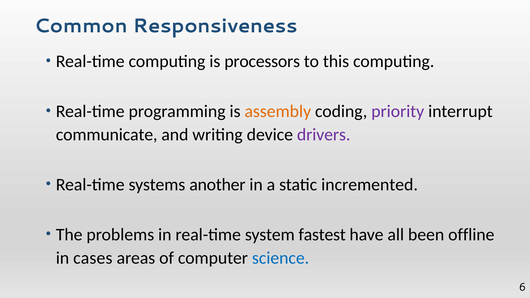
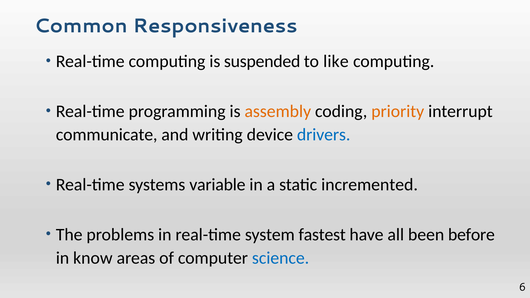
processors: processors -> suspended (262, 61)
this: this -> like (336, 61)
priority colour: purple -> orange (398, 111)
drivers colour: purple -> blue (324, 135)
another: another -> variable (217, 185)
offline: offline -> before (471, 235)
cases: cases -> know (93, 258)
